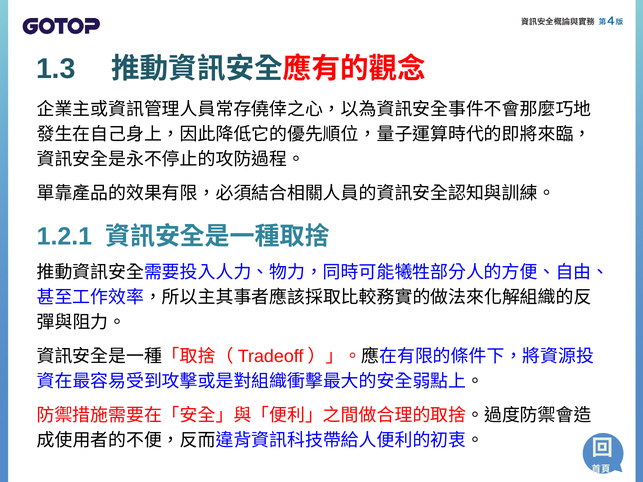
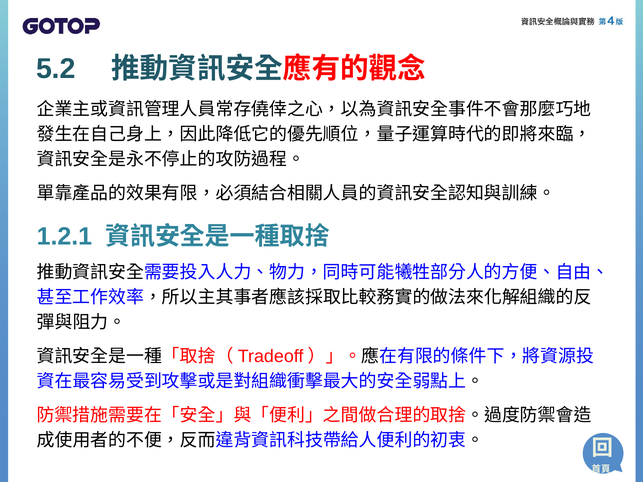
1.3: 1.3 -> 5.2 (56, 69)
